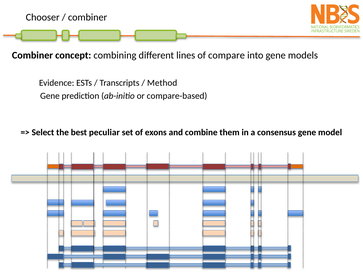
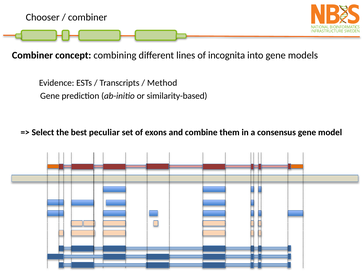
compare: compare -> incognita (227, 55)
compare-based: compare-based -> similarity-based (177, 96)
